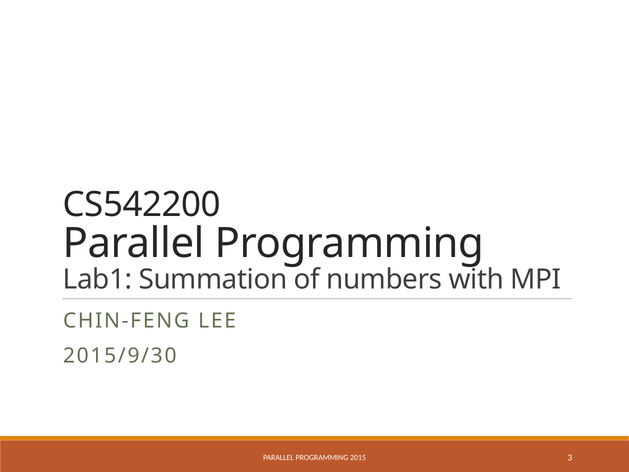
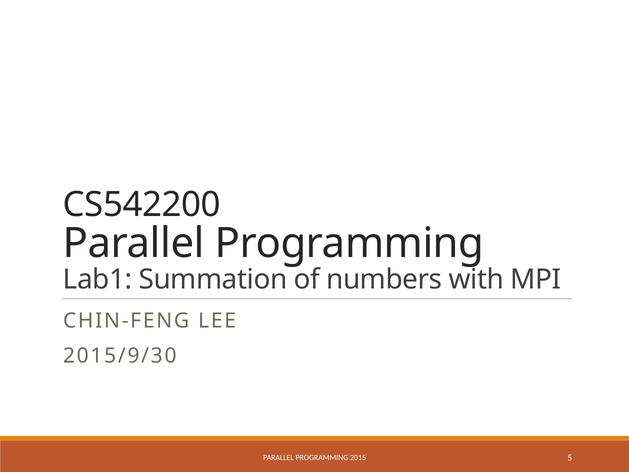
3: 3 -> 5 (570, 457)
